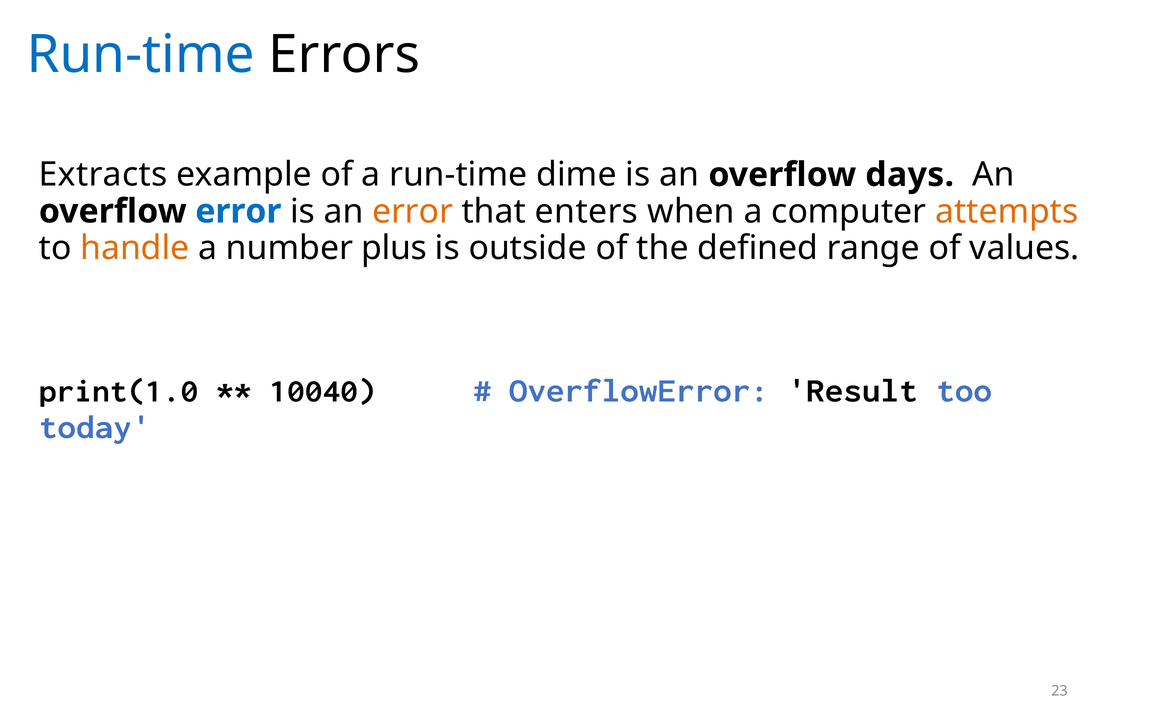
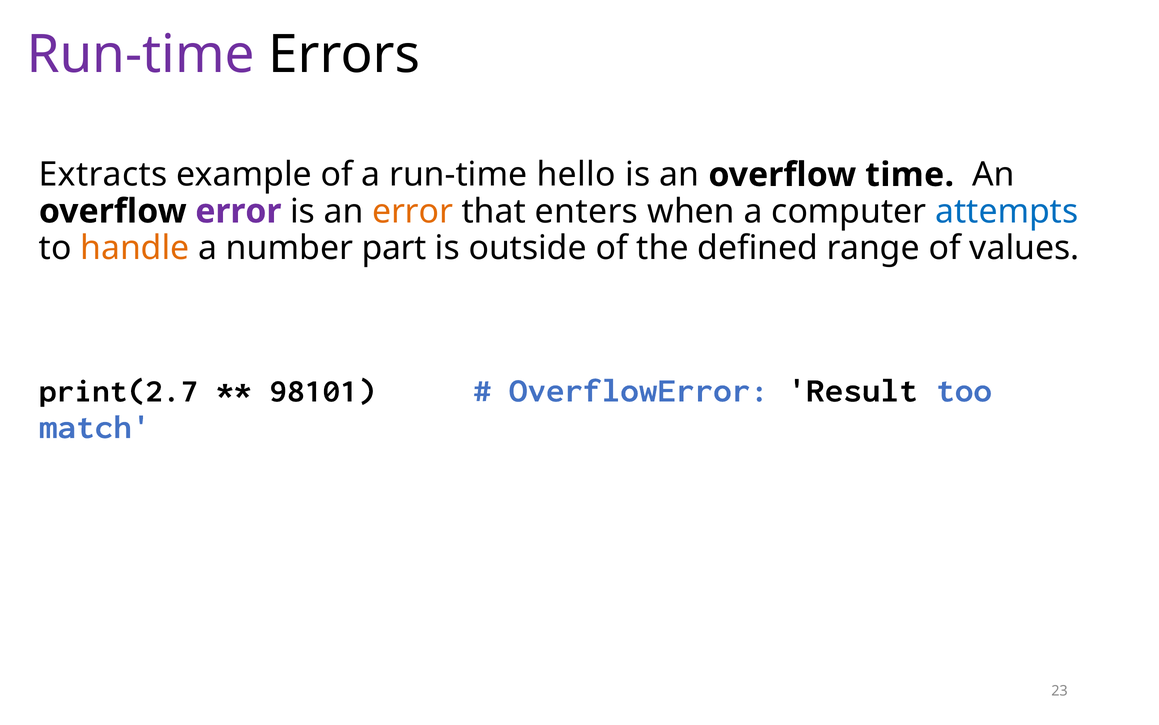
Run-time colour: blue -> purple (141, 54)
dime: dime -> hello (576, 175)
days: days -> time (910, 175)
error colour: blue -> purple (238, 211)
attempts colour: orange -> blue (1007, 211)
plus: plus -> part (394, 248)
print(1.0: print(1.0 -> print(2.7 (119, 391)
10040: 10040 -> 98101 (323, 391)
today: today -> match (95, 426)
